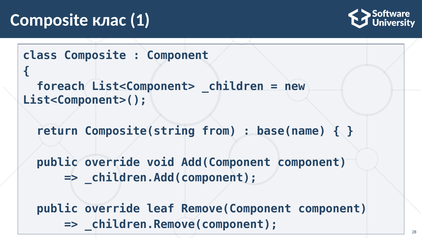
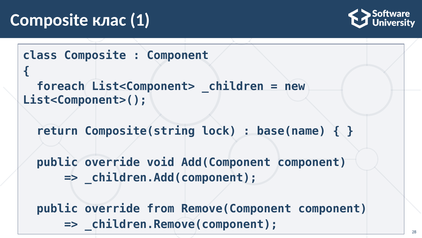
from: from -> lock (219, 131)
leaf: leaf -> from (161, 208)
